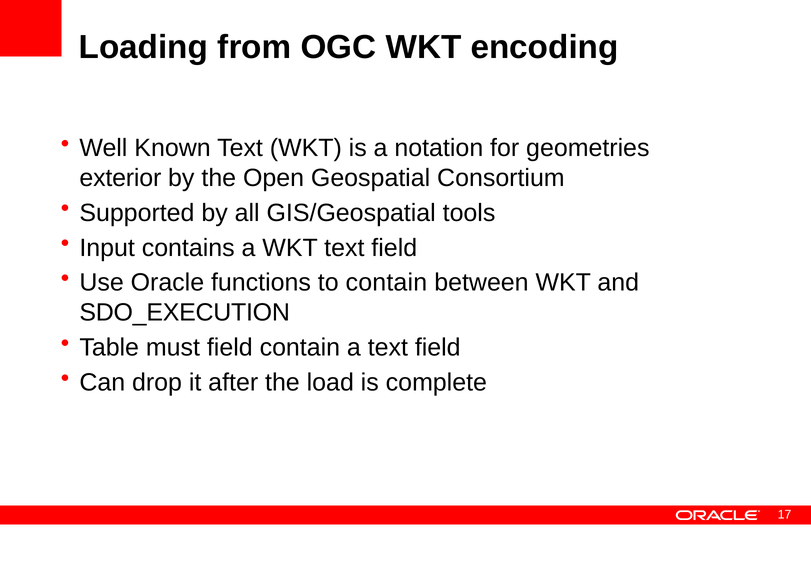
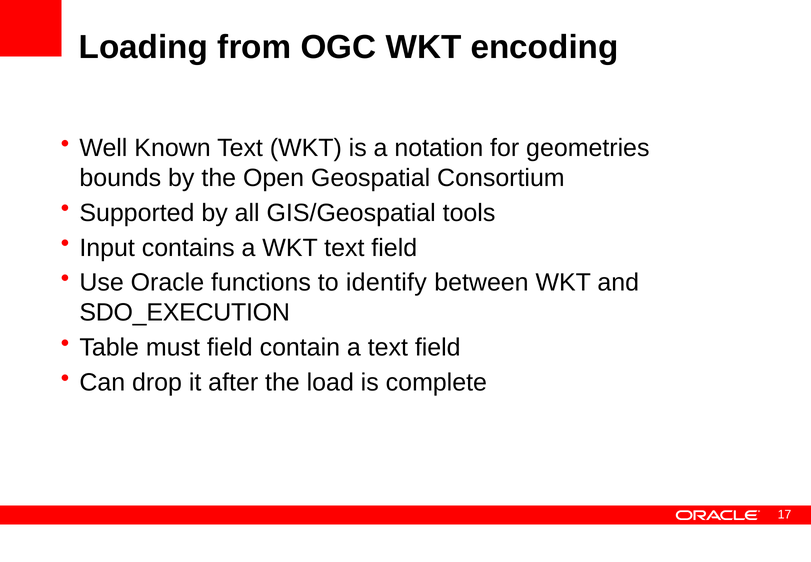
exterior: exterior -> bounds (120, 178)
to contain: contain -> identify (386, 282)
